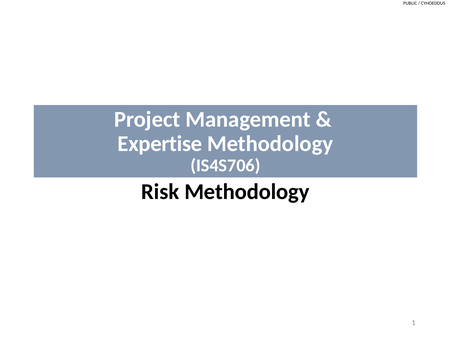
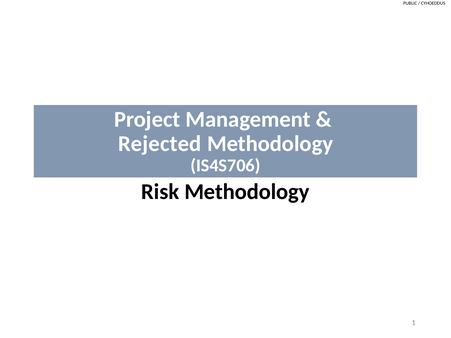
Expertise: Expertise -> Rejected (160, 144)
